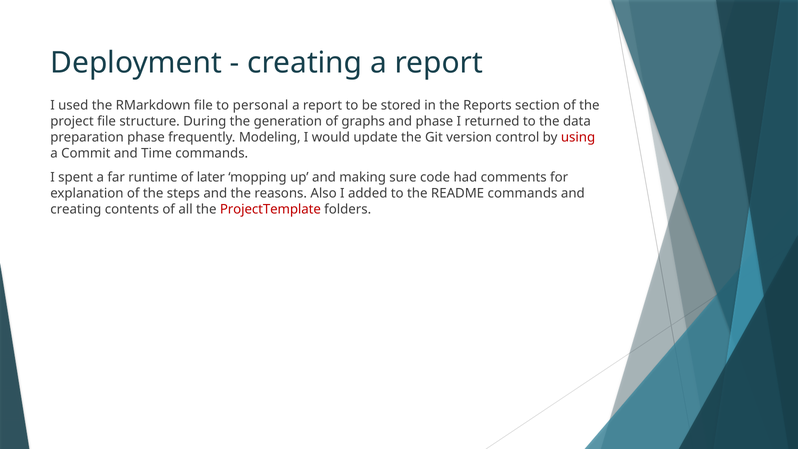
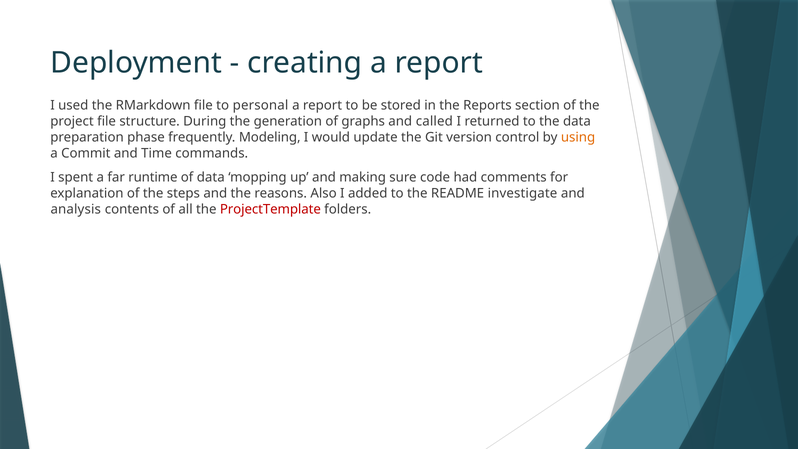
and phase: phase -> called (434, 121)
using colour: red -> orange (578, 137)
of later: later -> data (211, 178)
README commands: commands -> investigate (522, 193)
creating: creating -> analysis (76, 209)
